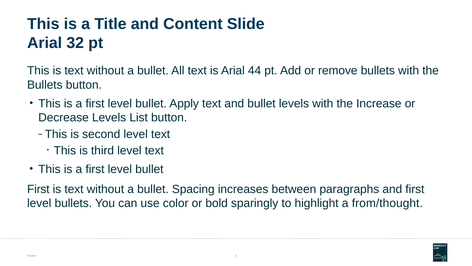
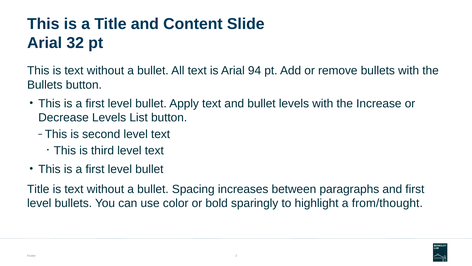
44: 44 -> 94 (255, 71)
First: First -> Title (38, 189)
